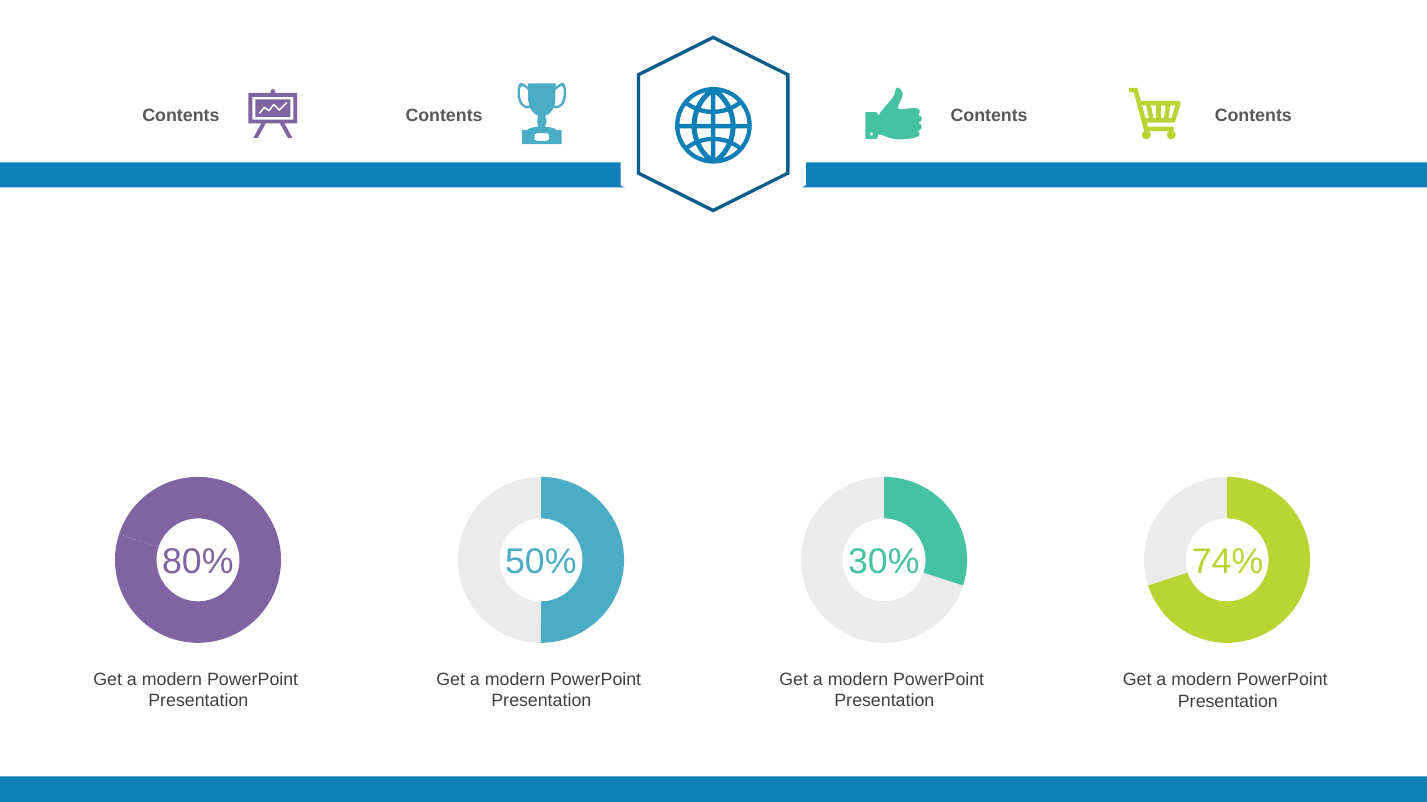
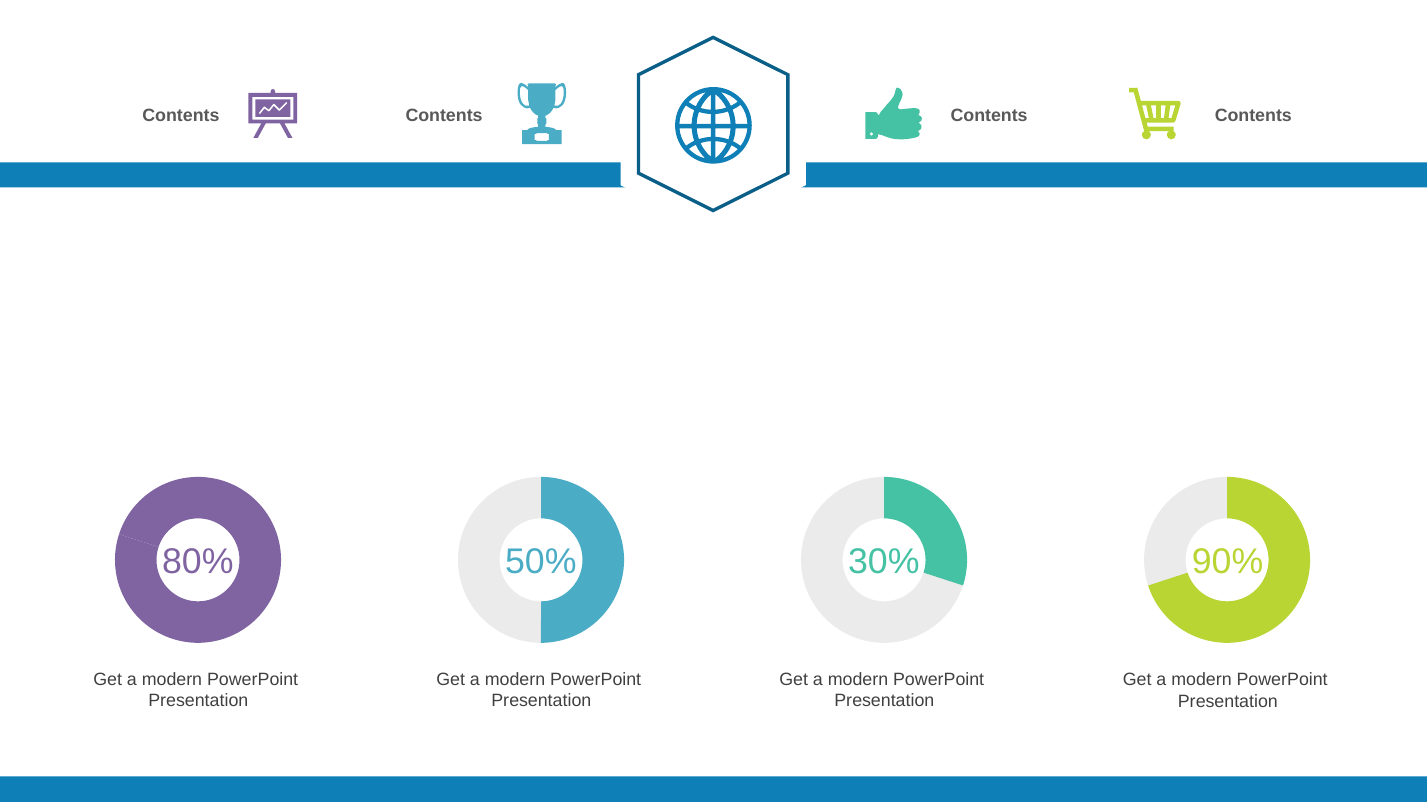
74%: 74% -> 90% (1228, 563)
